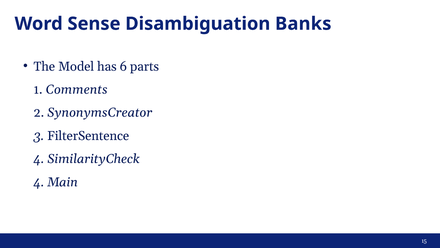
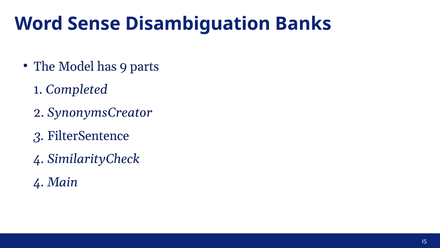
6: 6 -> 9 (123, 66)
Comments: Comments -> Completed (77, 89)
